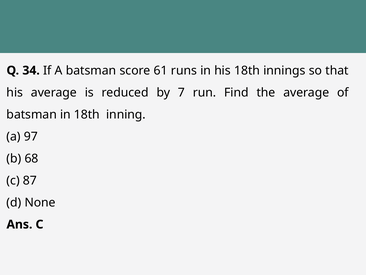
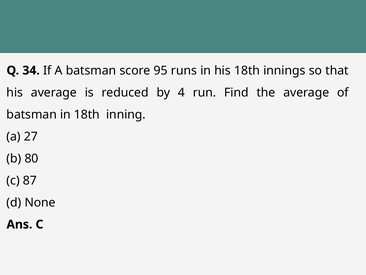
61: 61 -> 95 (161, 70)
7: 7 -> 4 (181, 92)
97: 97 -> 27 (31, 136)
68: 68 -> 80 (31, 158)
